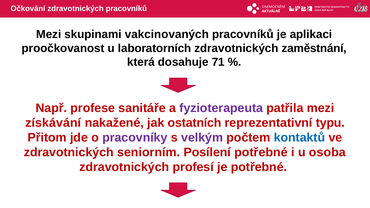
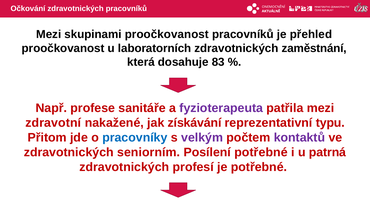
skupinami vakcinovaných: vakcinovaných -> proočkovanost (167, 34)
aplikaci: aplikaci -> přehled (311, 34)
71: 71 -> 83 (218, 62)
získávání: získávání -> zdravotní (53, 123)
ostatních: ostatních -> získávání (195, 123)
pracovníky colour: purple -> blue (135, 138)
kontaktů colour: blue -> purple (299, 138)
osoba: osoba -> patrná (328, 152)
